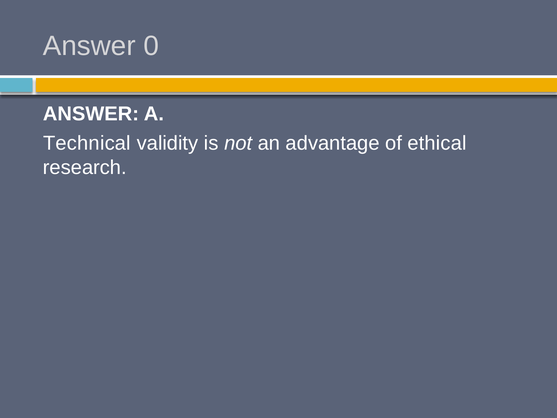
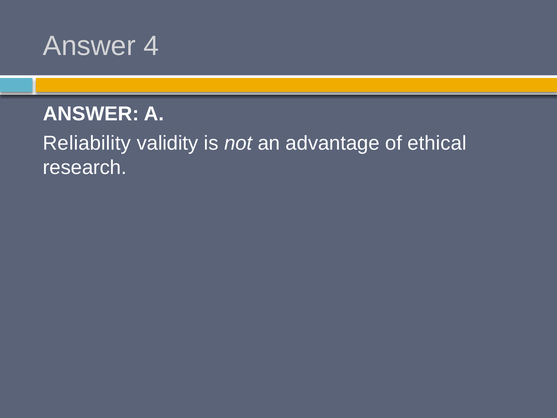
0: 0 -> 4 (151, 46)
Technical: Technical -> Reliability (87, 143)
